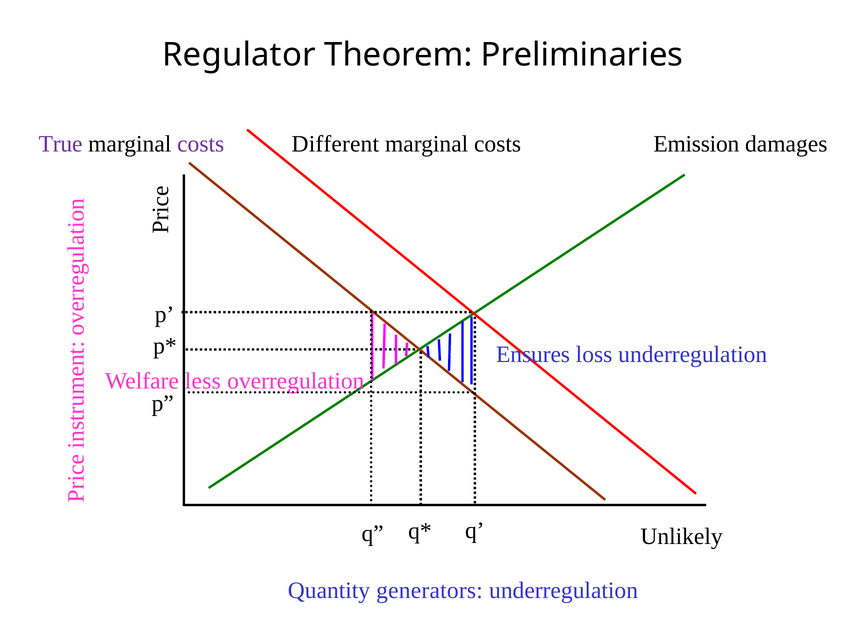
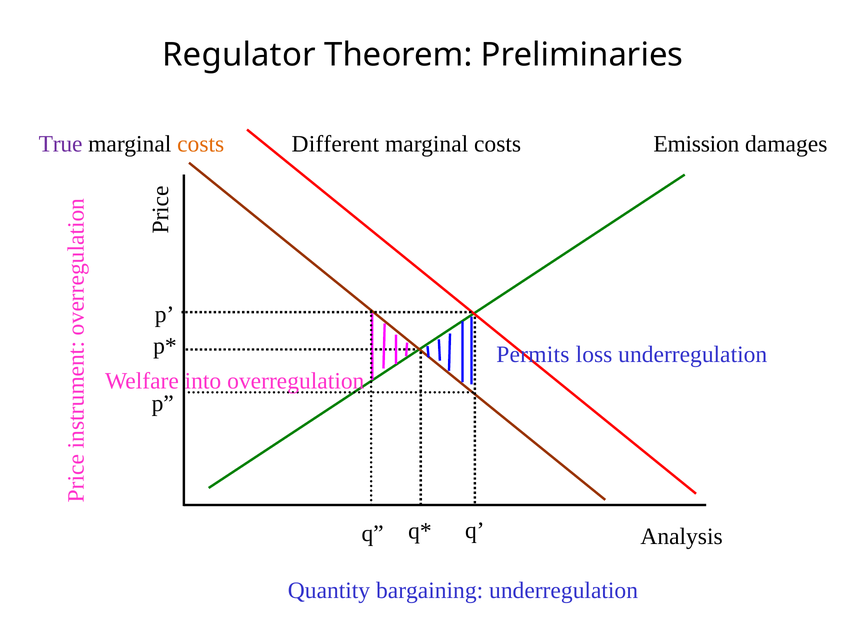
costs colour: purple -> orange (201, 144)
Ensures: Ensures -> Permits (533, 355)
less: less -> into (203, 381)
Unlikely: Unlikely -> Analysis (682, 537)
generators: generators -> bargaining (430, 591)
